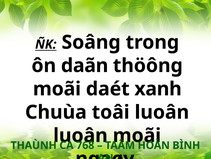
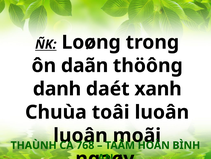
Soâng: Soâng -> Loøng (91, 42)
moãi: moãi -> danh (57, 89)
